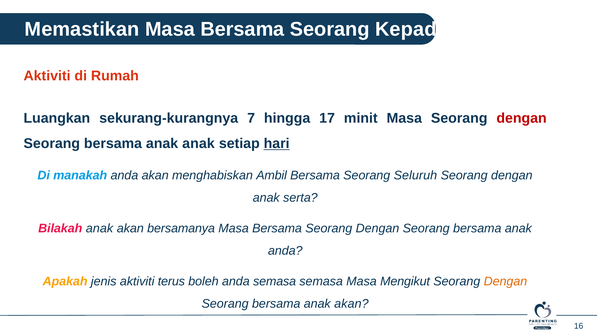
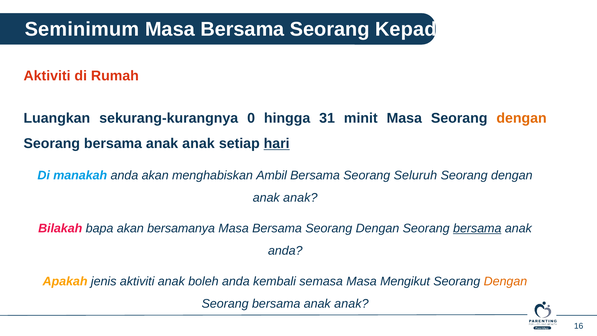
Memastikan: Memastikan -> Seminimum (82, 29)
7: 7 -> 0 (251, 118)
17: 17 -> 31 (327, 118)
dengan colour: red -> orange (522, 118)
serta: serta -> anak (300, 198)
Bilakah anak: anak -> bapa (100, 228)
bersama underline: none -> present (477, 228)
aktiviti terus: terus -> anak (171, 281)
anda semasa: semasa -> kembali (275, 281)
akan: akan -> anak (351, 304)
